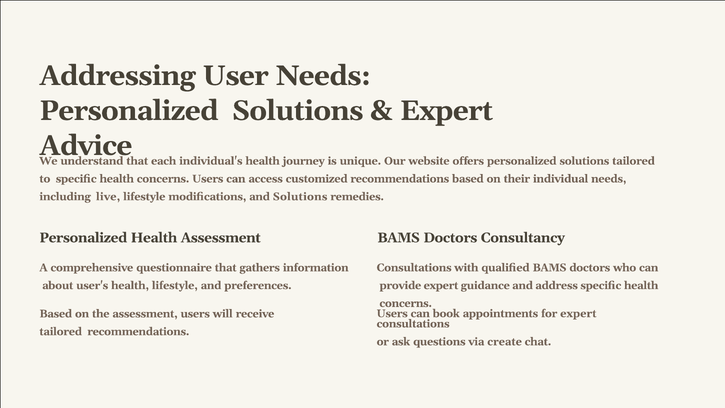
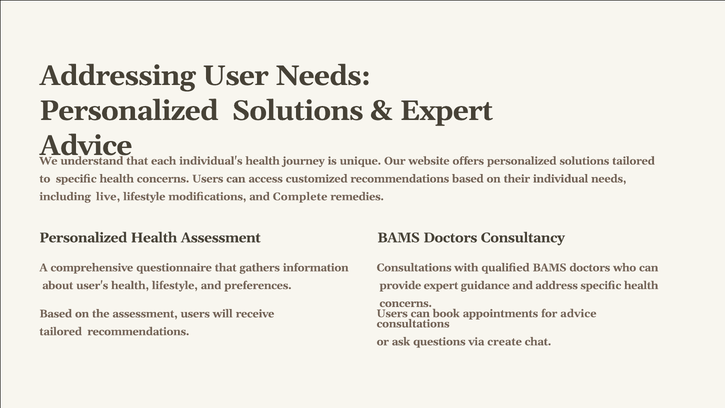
and Solutions: Solutions -> Complete (300, 197)
for expert: expert -> advice (578, 313)
